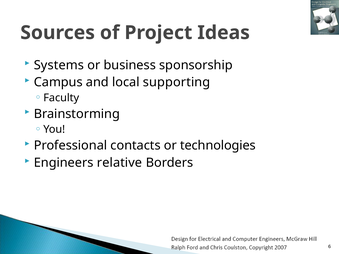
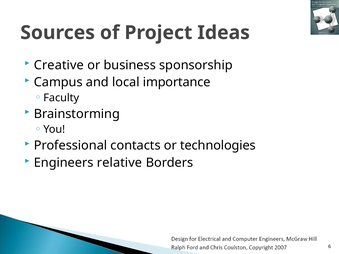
Systems: Systems -> Creative (59, 65)
supporting: supporting -> importance (177, 82)
